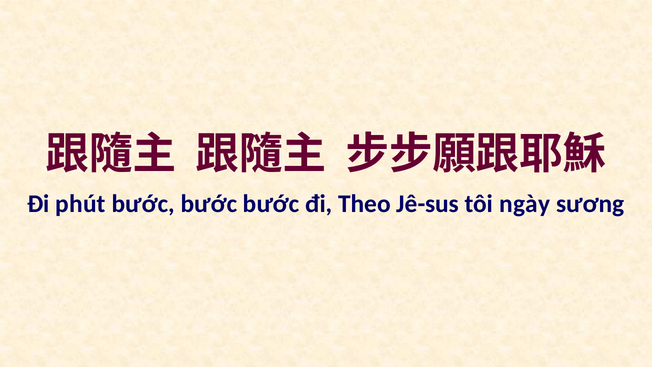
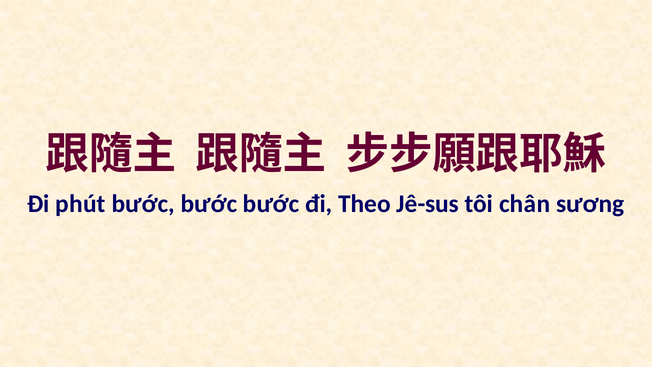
ngày: ngày -> chân (525, 204)
